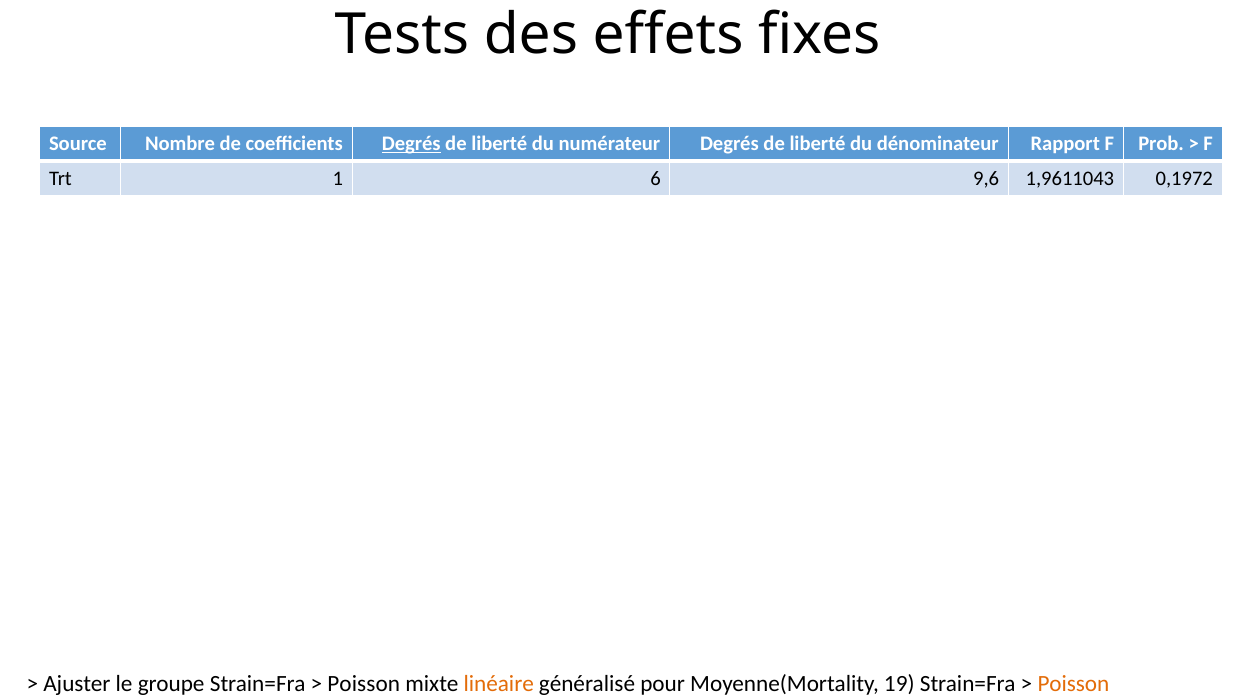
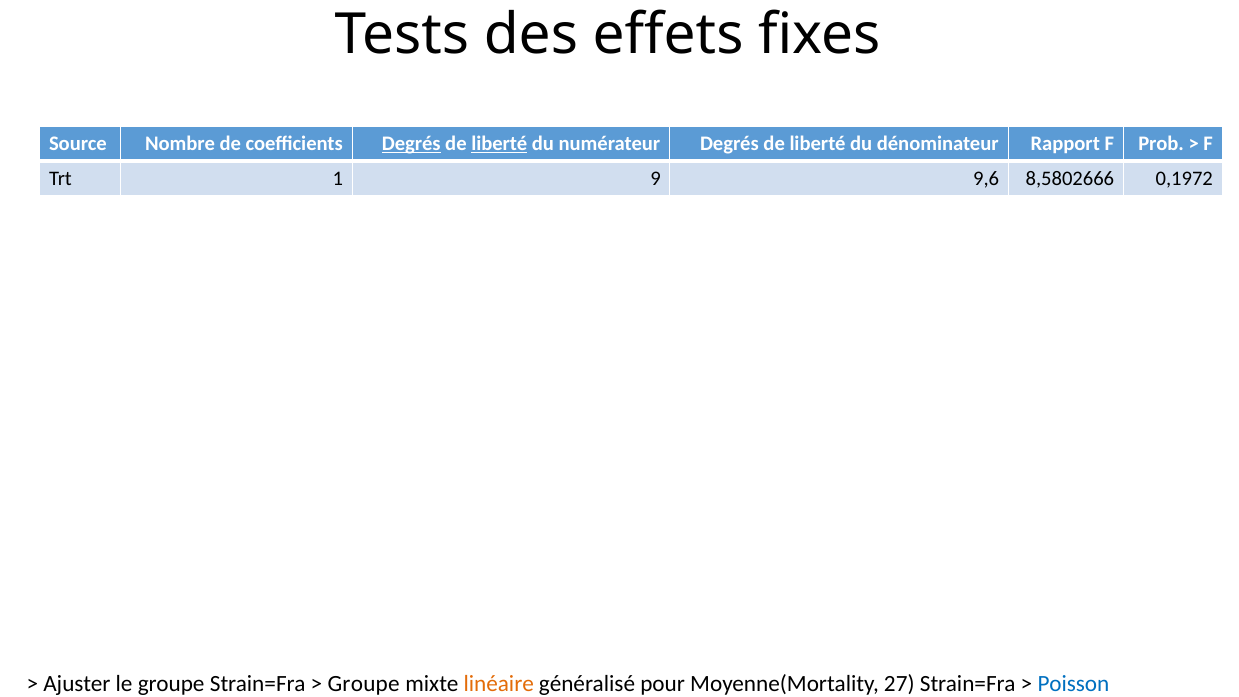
liberté underline: none -> present (499, 144)
6: 6 -> 9 (656, 179)
1,9611043: 1,9611043 -> 8,5802666 (1070, 179)
Poisson: Poisson -> Groupe (364, 684)
19: 19 -> 27 (899, 684)
Poisson colour: orange -> blue (1073, 684)
